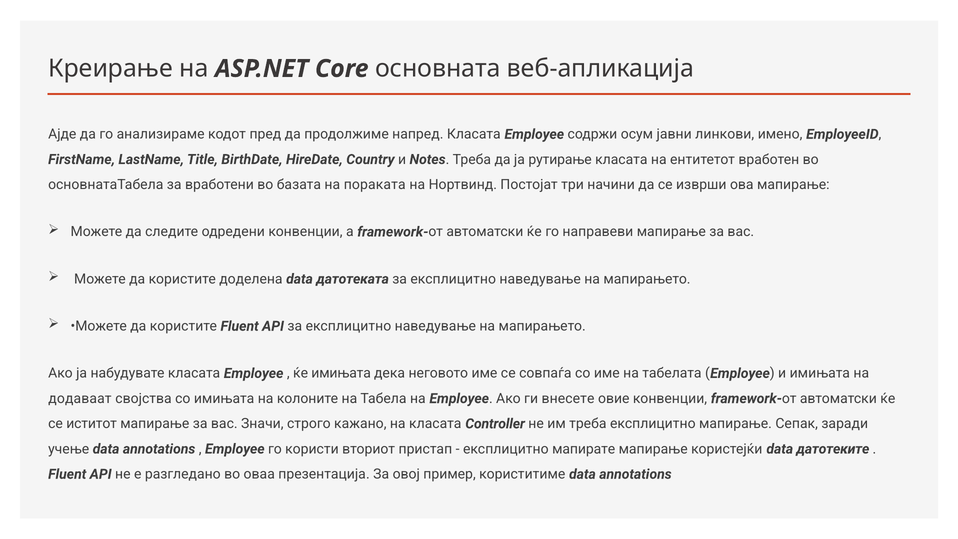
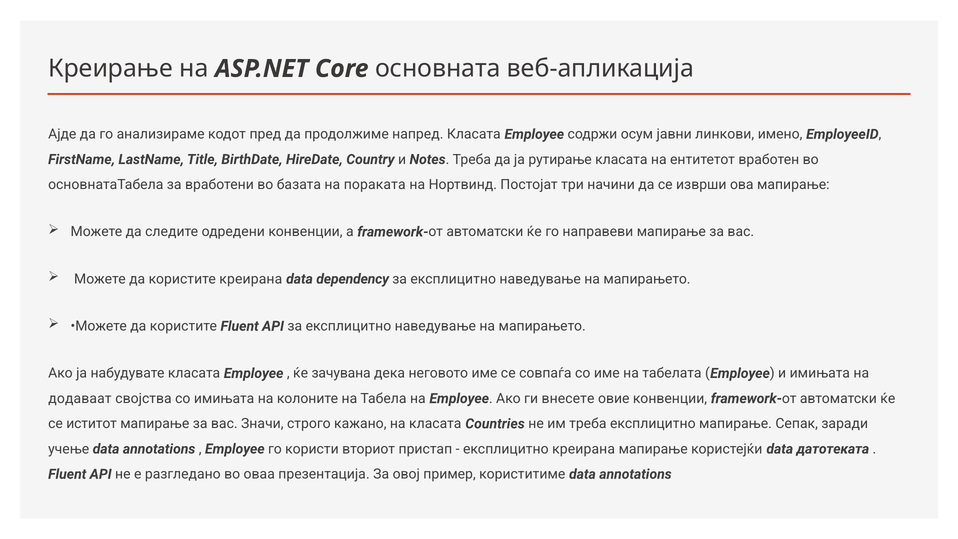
користите доделена: доделена -> креирана (251, 279)
датотеката: датотеката -> dependency (353, 279)
ќе имињата: имињата -> зачувана (341, 373)
Controller: Controller -> Countries (495, 424)
експлицитно мапирате: мапирате -> креирана (584, 449)
датотеките: датотеките -> датотеката (833, 449)
